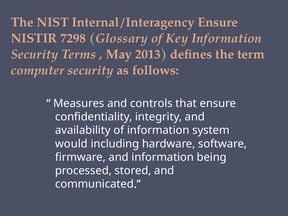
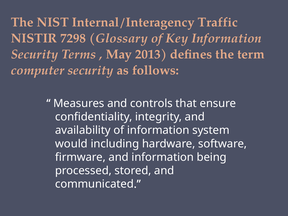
Internal/Interagency Ensure: Ensure -> Traffic (218, 22)
